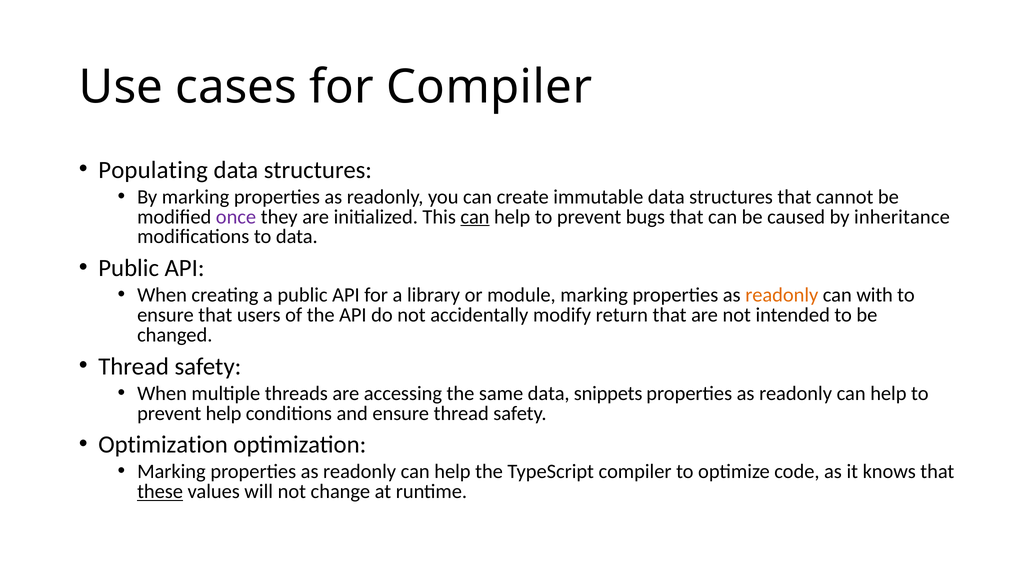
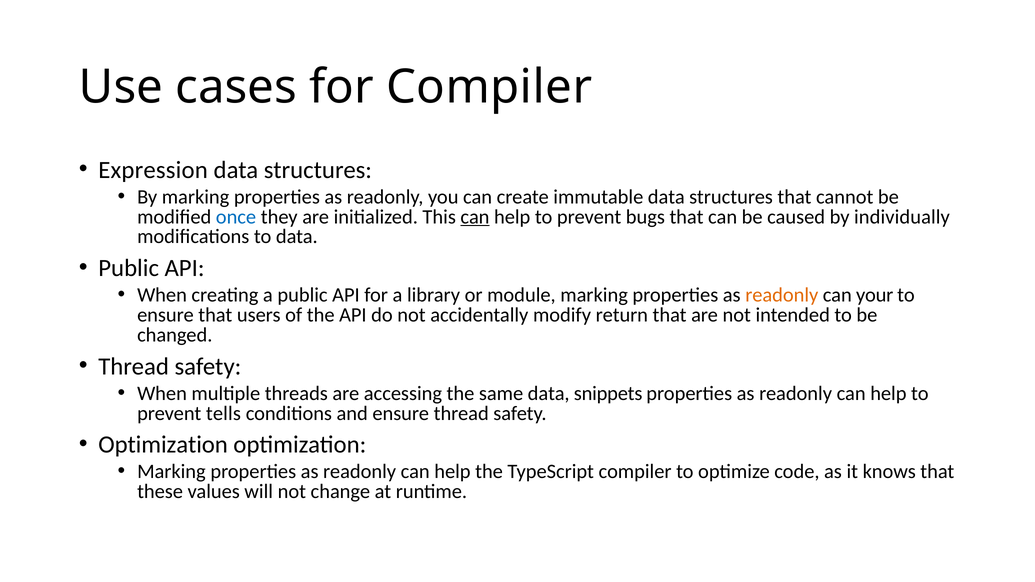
Populating: Populating -> Expression (153, 170)
once colour: purple -> blue (236, 217)
inheritance: inheritance -> individually (902, 217)
with: with -> your (875, 295)
prevent help: help -> tells (223, 413)
these underline: present -> none (160, 492)
